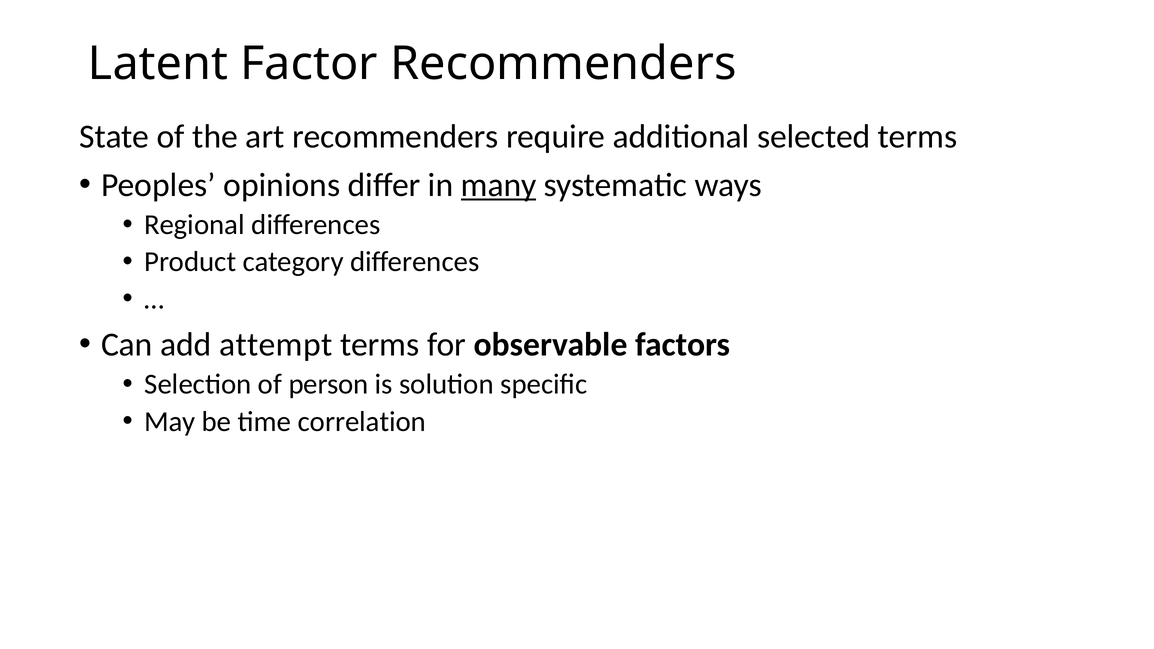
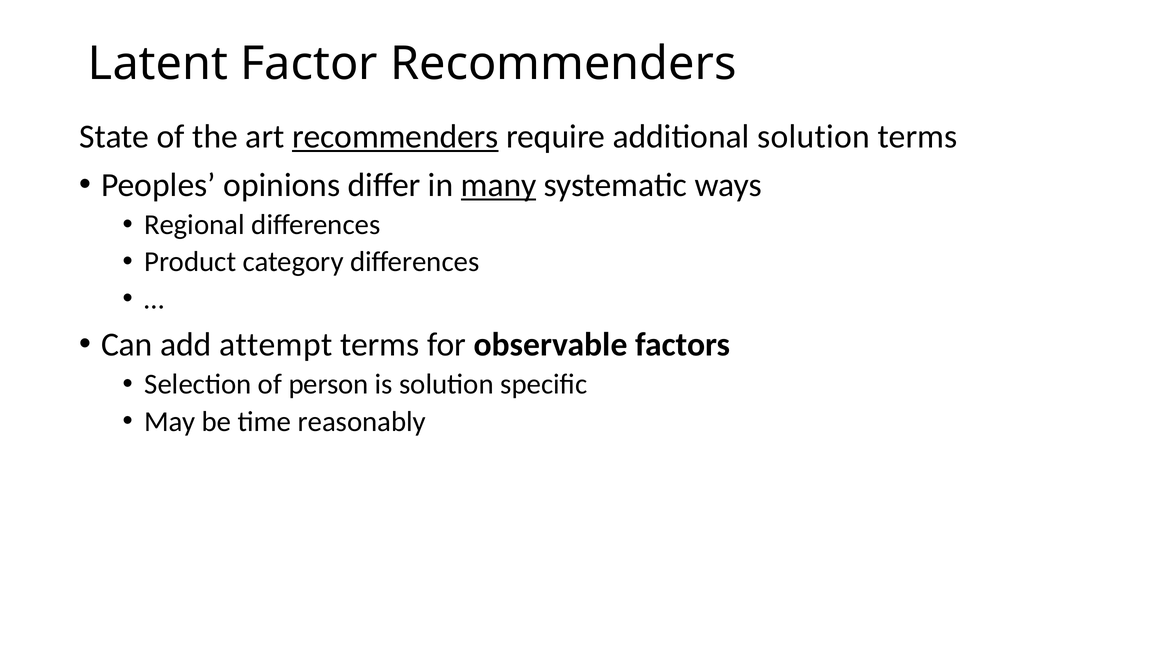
recommenders underline: none -> present (395, 137)
additional selected: selected -> solution (814, 137)
correlation: correlation -> reasonably (362, 422)
